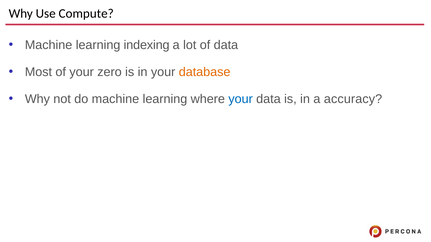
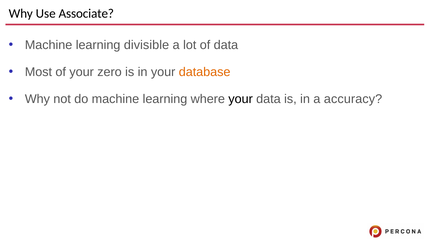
Compute: Compute -> Associate (86, 13)
indexing: indexing -> divisible (146, 45)
your colour: blue -> black (241, 99)
